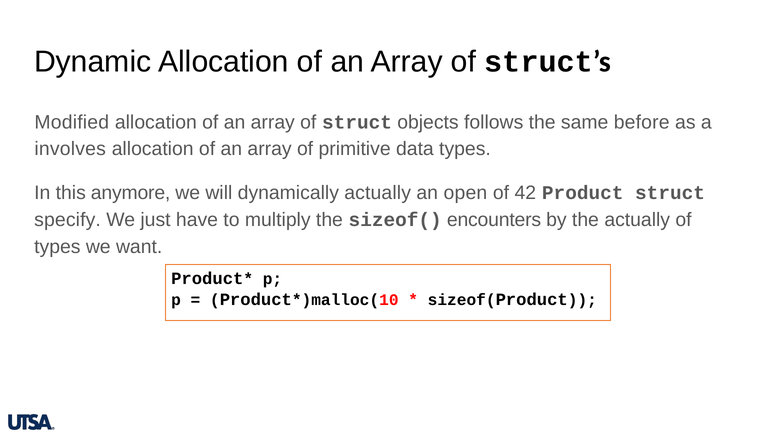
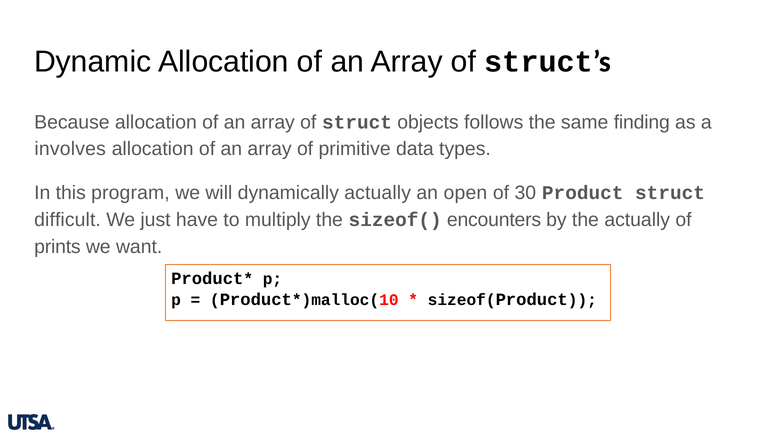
Modified: Modified -> Because (72, 122)
before: before -> finding (642, 122)
anymore: anymore -> program (130, 193)
42: 42 -> 30 (525, 193)
specify: specify -> difficult (68, 220)
types: types -> prints (57, 246)
